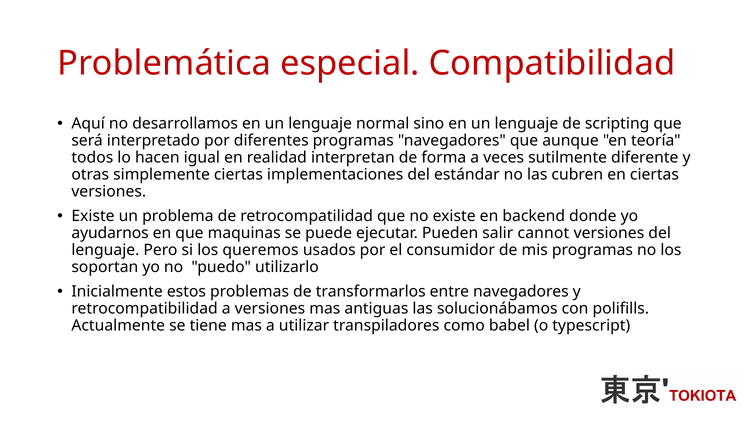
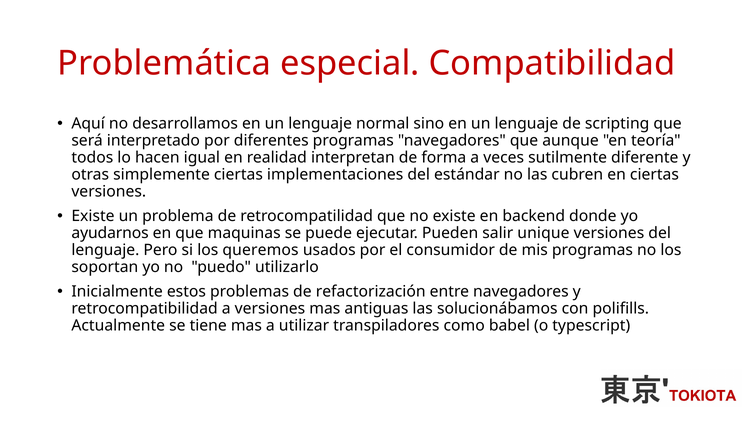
cannot: cannot -> unique (543, 233)
transformarlos: transformarlos -> refactorización (371, 292)
